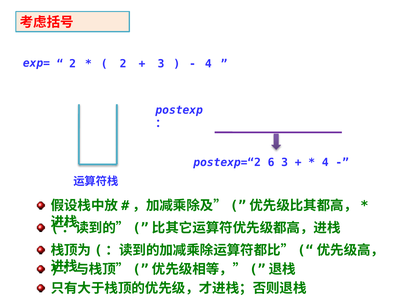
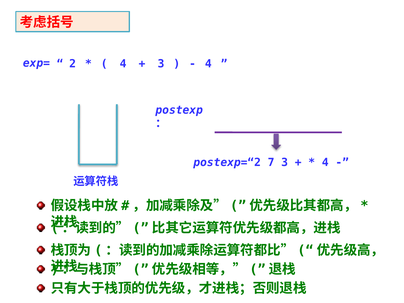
2: 2 -> 4 (123, 64)
6: 6 -> 7 (271, 162)
